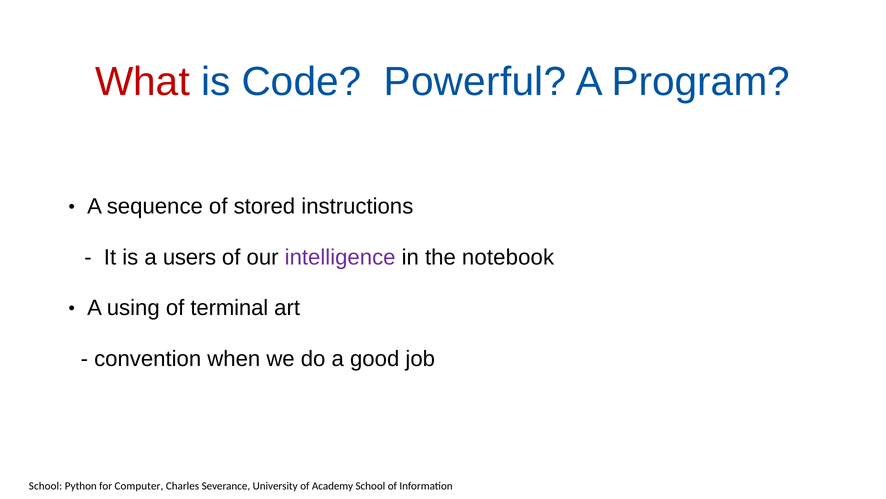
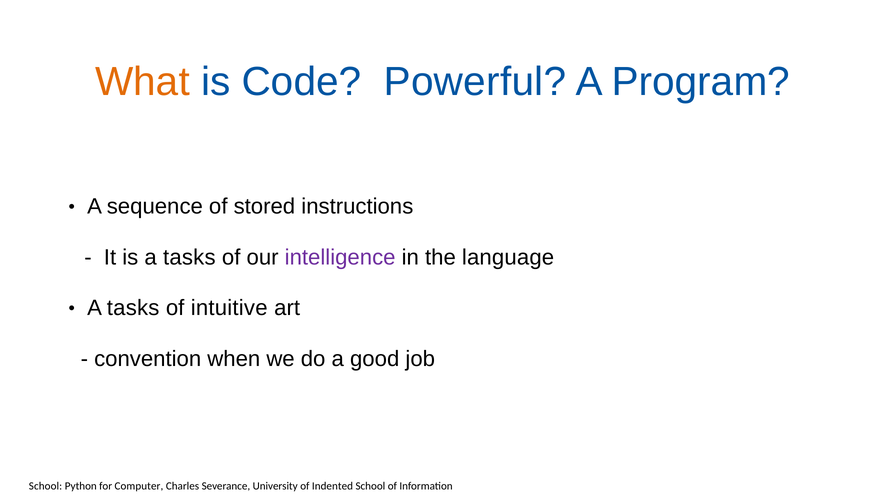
What colour: red -> orange (142, 82)
is a users: users -> tasks (189, 257)
notebook: notebook -> language (508, 257)
using: using -> tasks (133, 308)
terminal: terminal -> intuitive (229, 308)
Academy: Academy -> Indented (332, 485)
